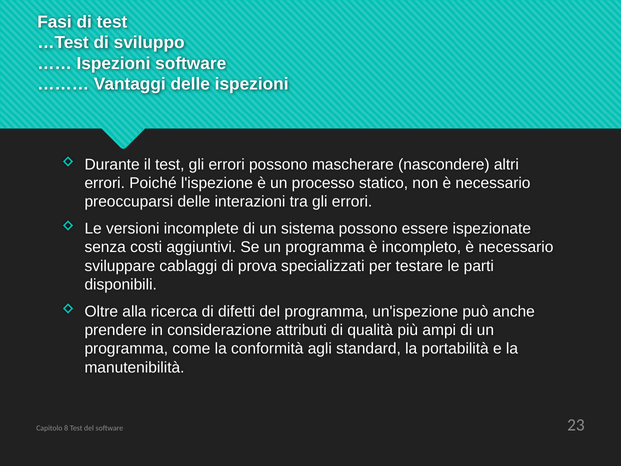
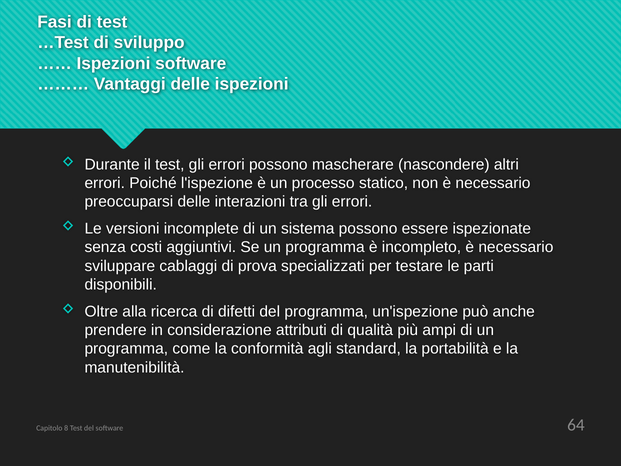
23: 23 -> 64 (576, 425)
